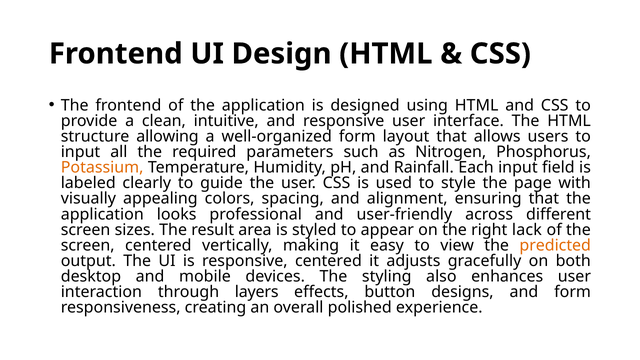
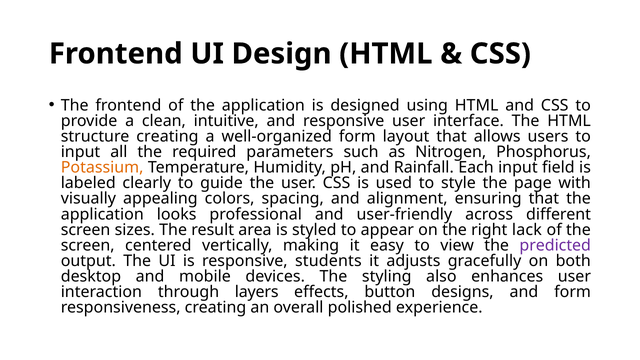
structure allowing: allowing -> creating (167, 136)
predicted colour: orange -> purple (555, 245)
responsive centered: centered -> students (328, 261)
